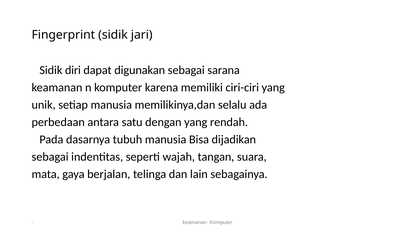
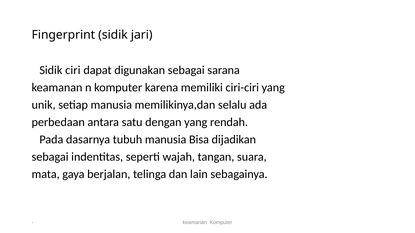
diri: diri -> ciri (73, 70)
